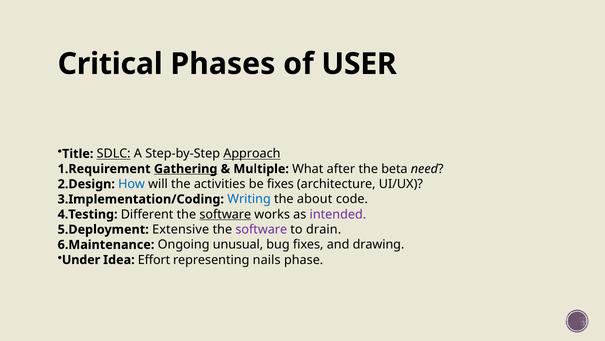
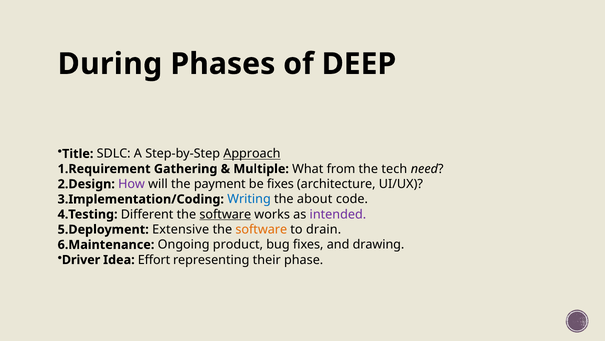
Critical: Critical -> During (110, 64)
USER: USER -> DEEP (359, 64)
SDLC underline: present -> none (114, 153)
Gathering underline: present -> none (186, 169)
after: after -> from (341, 169)
beta: beta -> tech (394, 169)
How colour: blue -> purple (132, 184)
activities: activities -> payment (220, 184)
software colour: purple -> orange (261, 229)
unusual: unusual -> product (238, 244)
Under: Under -> Driver (81, 259)
nails: nails -> their (267, 259)
